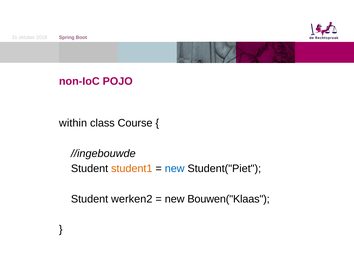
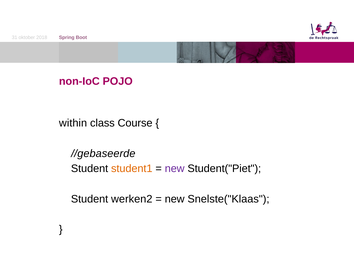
//ingebouwde: //ingebouwde -> //gebaseerde (103, 153)
new colour: blue -> purple (175, 168)
Bouwen("Klaas: Bouwen("Klaas -> Snelste("Klaas (228, 199)
